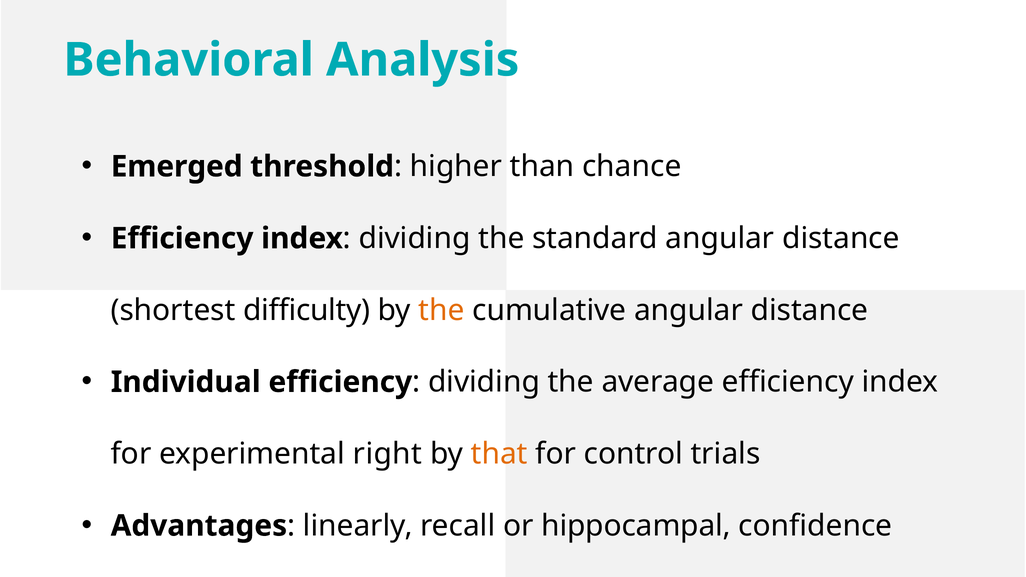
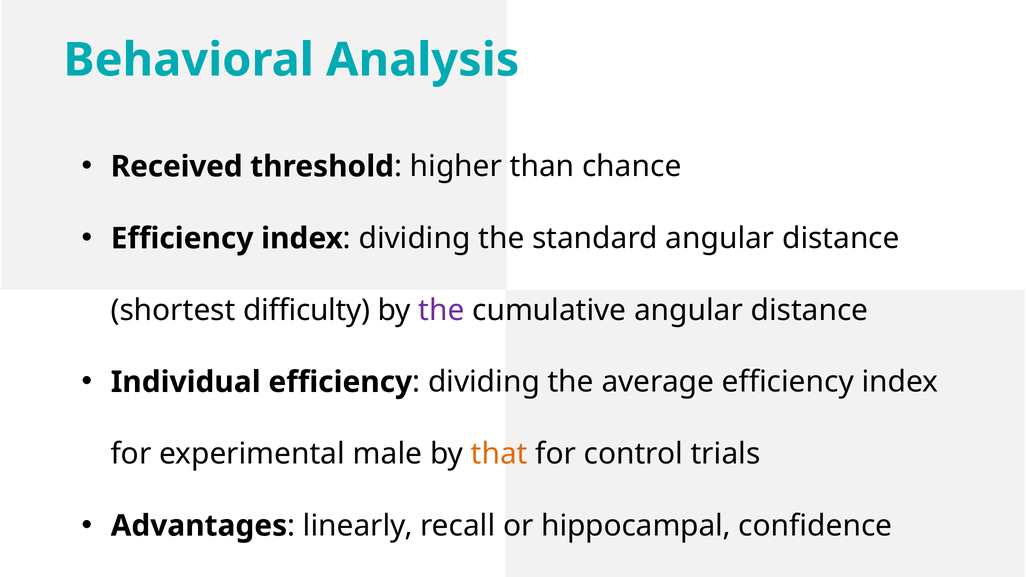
Emerged: Emerged -> Received (177, 167)
the colour: orange -> purple (441, 310)
right: right -> male (387, 454)
